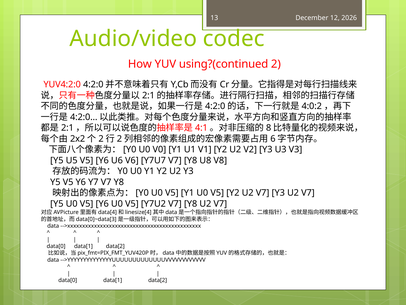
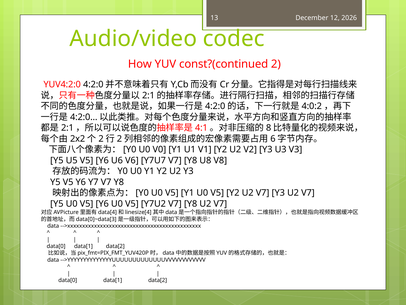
using?(continued: using?(continued -> const?(continued (224, 64)
